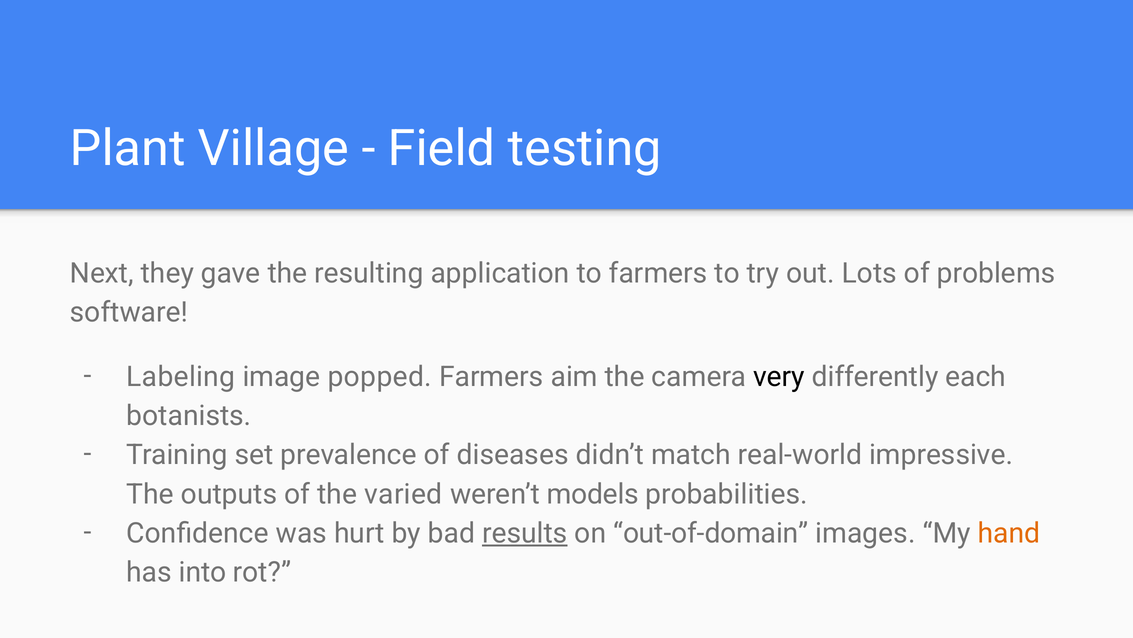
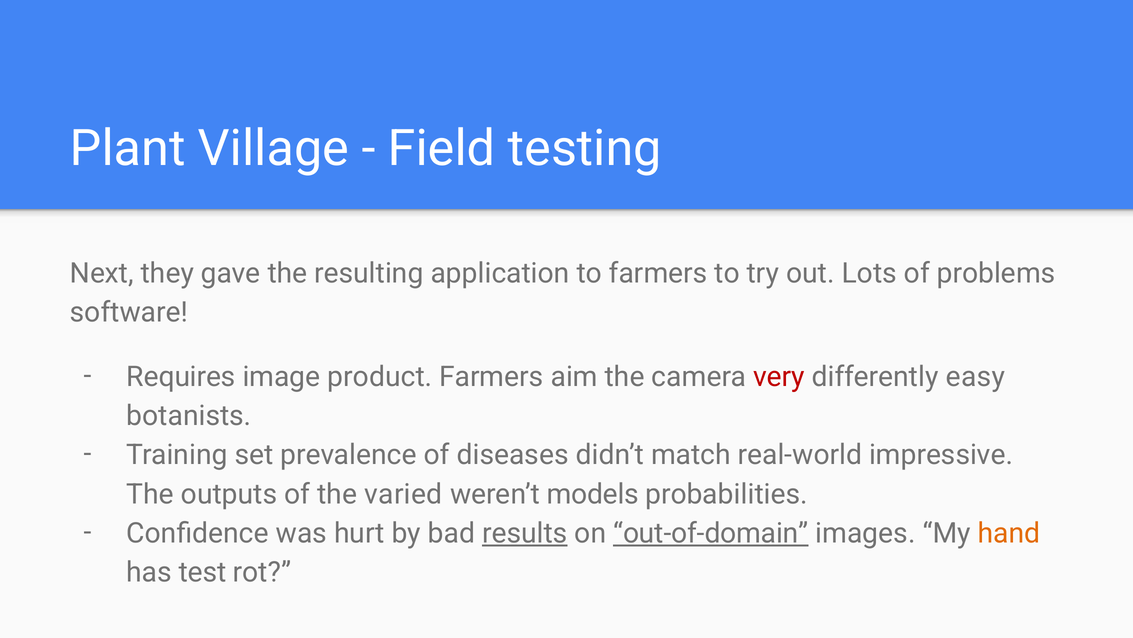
Labeling: Labeling -> Requires (181, 376)
popped: popped -> product (380, 376)
very colour: black -> red (779, 376)
each: each -> easy (975, 376)
out-of-domain underline: none -> present (711, 533)
into: into -> test (203, 572)
